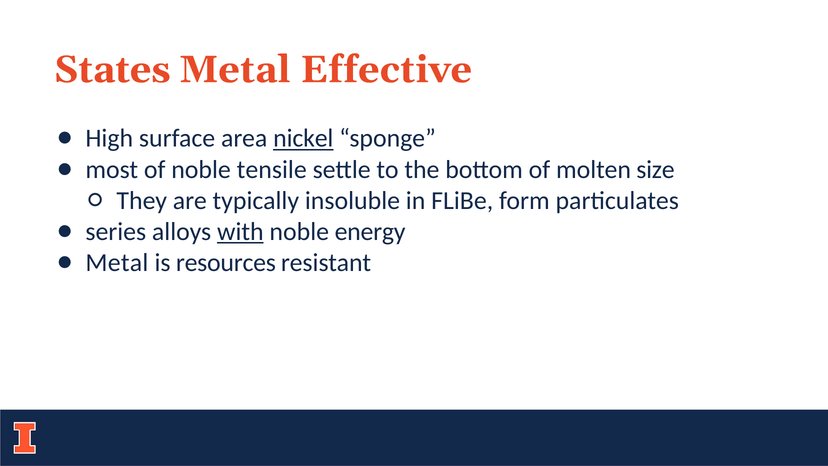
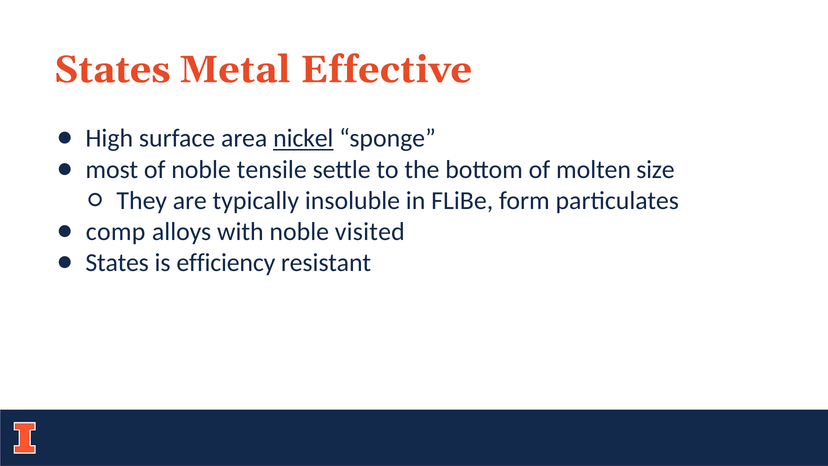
series: series -> comp (116, 232)
with underline: present -> none (240, 232)
energy: energy -> visited (370, 232)
Metal: Metal -> States (117, 263)
resources: resources -> efficiency (226, 263)
